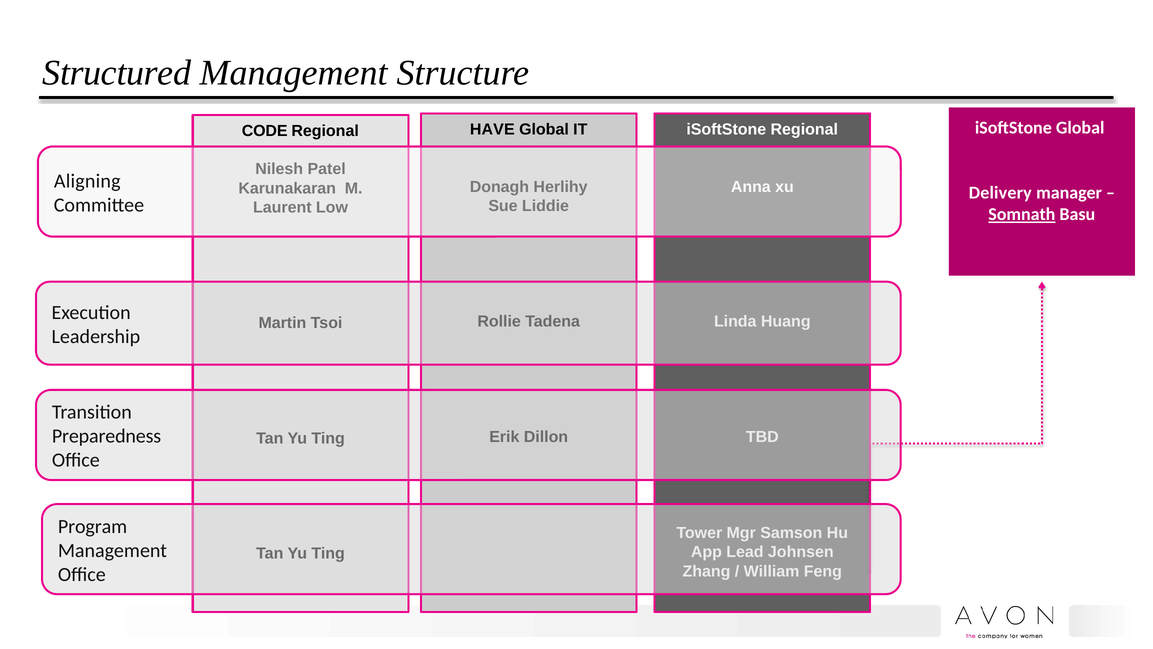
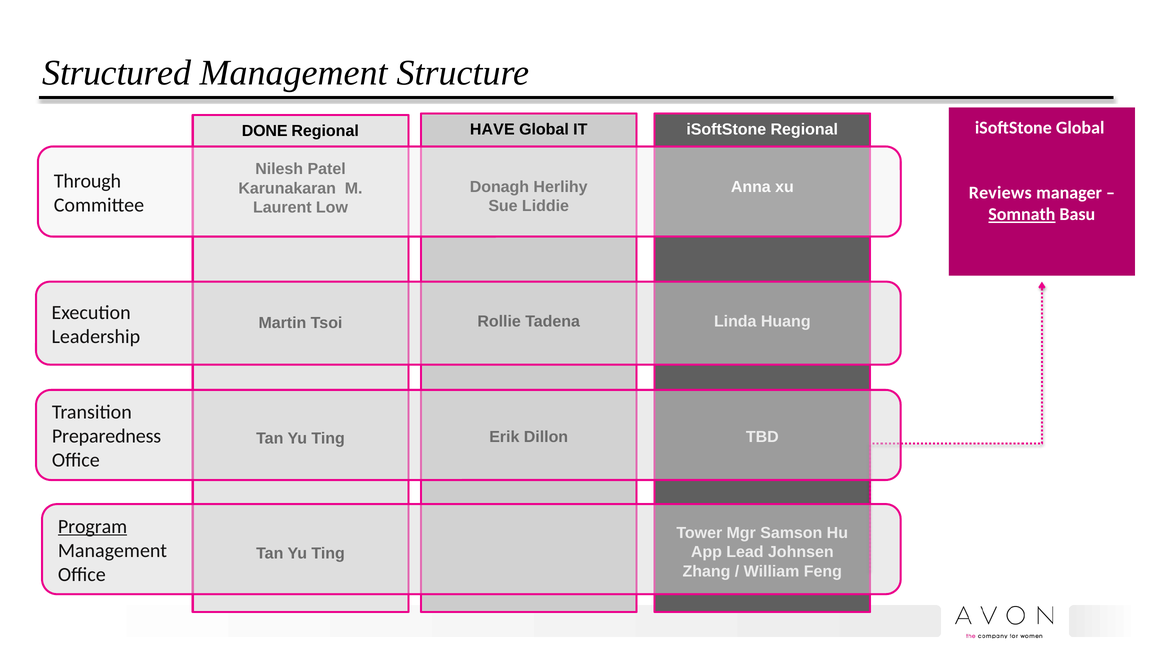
CODE: CODE -> DONE (265, 131)
Aligning: Aligning -> Through (87, 181)
Delivery: Delivery -> Reviews (1000, 193)
Program underline: none -> present (93, 526)
